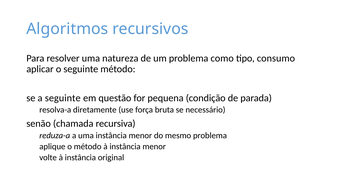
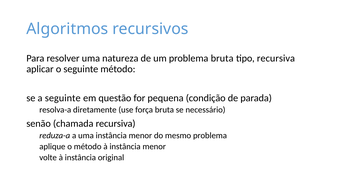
problema como: como -> bruta (222, 58)
tipo consumo: consumo -> recursiva (276, 58)
